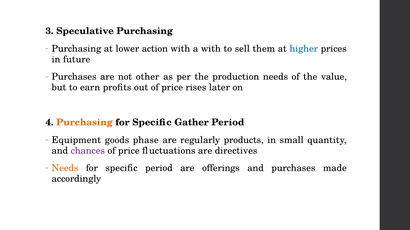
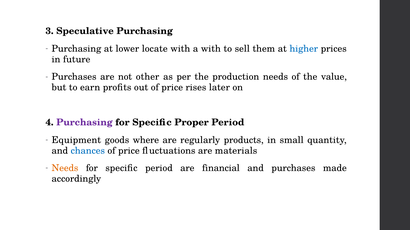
action: action -> locate (155, 49)
Purchasing colour: orange -> purple (84, 123)
Gather: Gather -> Proper (192, 123)
phase: phase -> where (146, 140)
chances colour: purple -> blue (88, 151)
directives: directives -> materials (236, 151)
offerings: offerings -> financial (221, 169)
